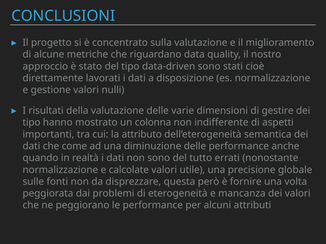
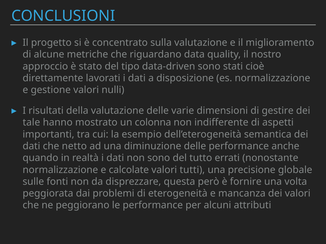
tipo: tipo -> tale (31, 123)
attributo: attributo -> esempio (142, 135)
come: come -> netto (74, 146)
utile: utile -> tutti (192, 170)
